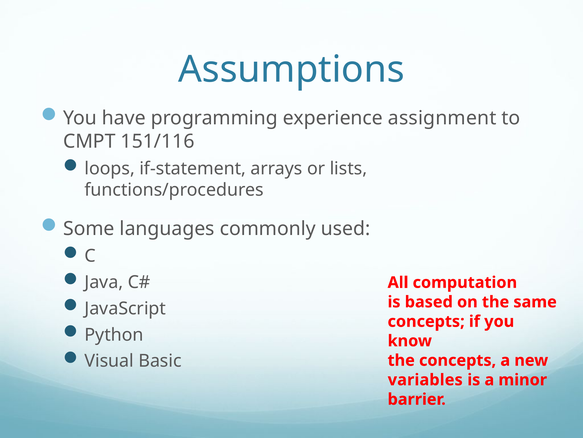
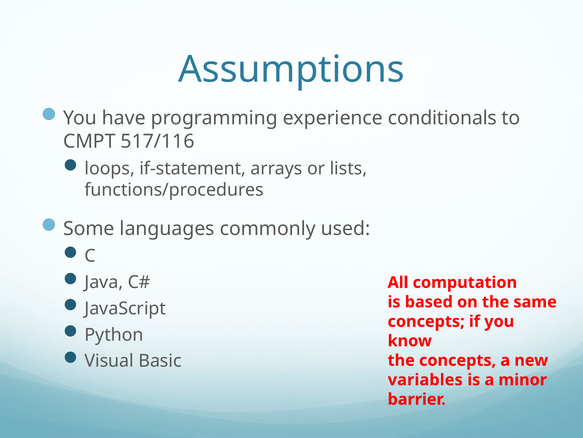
assignment: assignment -> conditionals (442, 118)
151/116: 151/116 -> 517/116 (158, 141)
